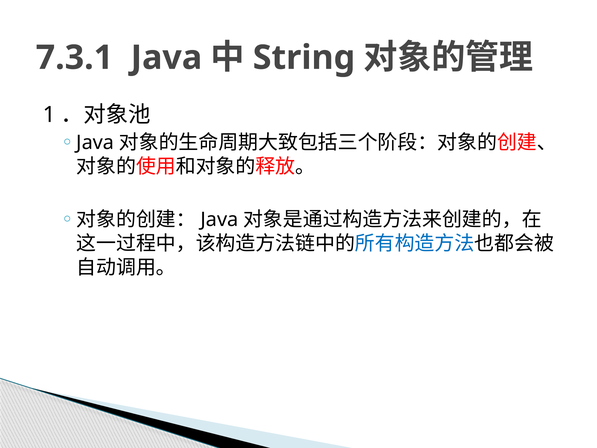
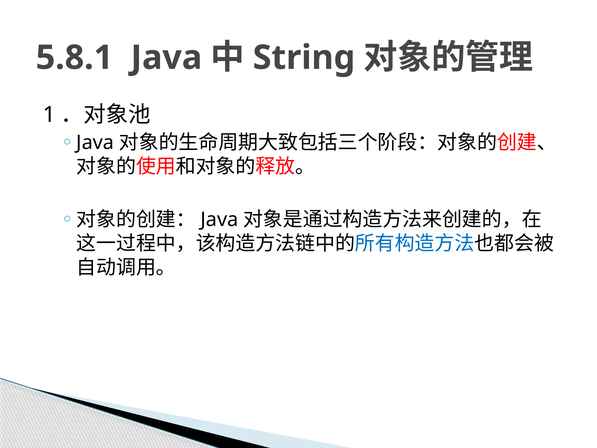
7.3.1: 7.3.1 -> 5.8.1 (74, 58)
